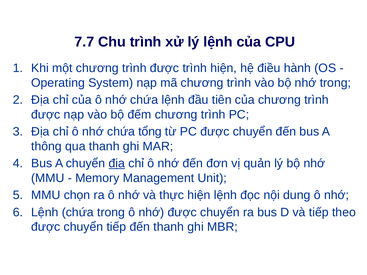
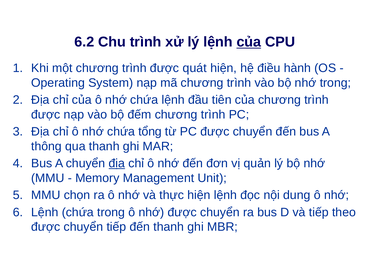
7.7: 7.7 -> 6.2 (84, 42)
của underline: none -> present (249, 42)
được trình: trình -> quát (195, 68)
